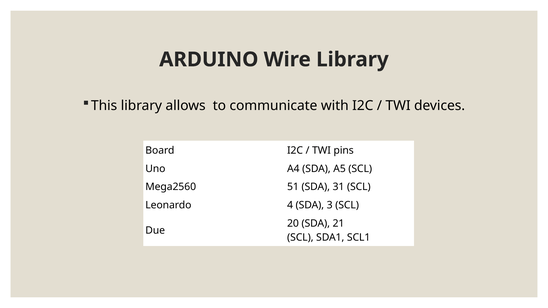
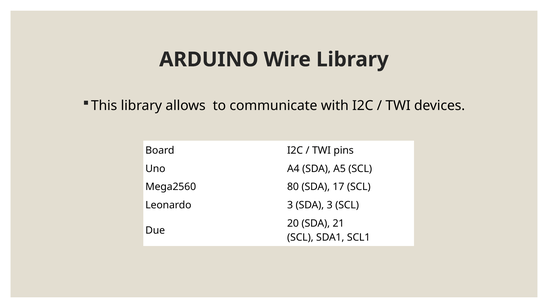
51: 51 -> 80 (293, 187)
31: 31 -> 17 (338, 187)
Leonardo 4: 4 -> 3 (290, 205)
